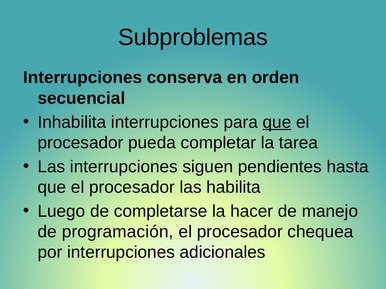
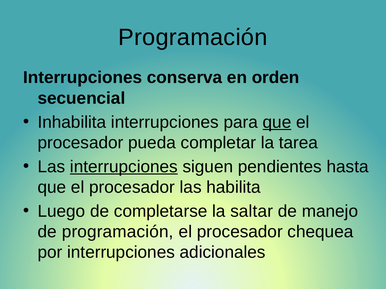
Subproblemas: Subproblemas -> Programación (193, 37)
interrupciones underline: none -> present (124, 167)
hacer: hacer -> saltar (252, 212)
